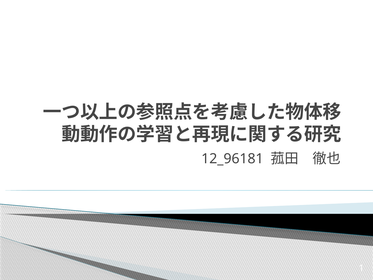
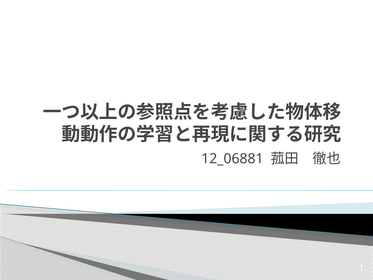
12_96181: 12_96181 -> 12_06881 (233, 159)
